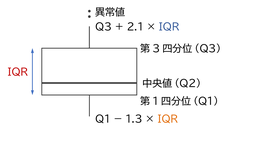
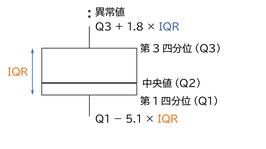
2.1: 2.1 -> 1.8 (135, 27)
IQR colour: red -> orange (18, 73)
1.3: 1.3 -> 5.1 (134, 120)
